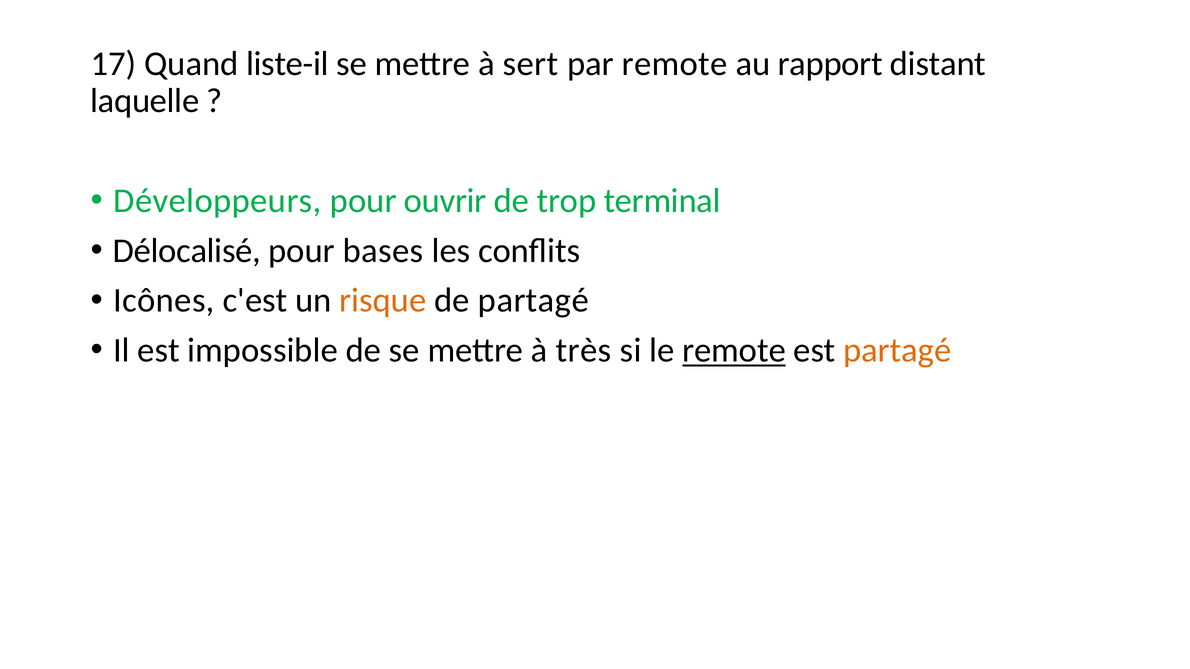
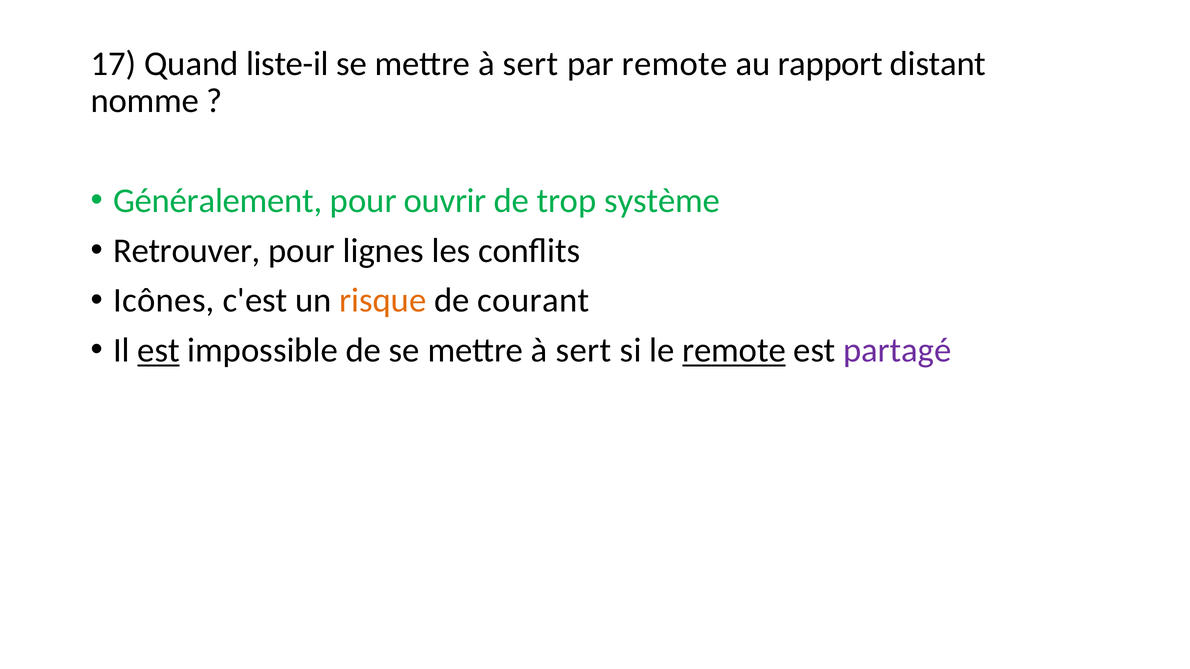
laquelle: laquelle -> nomme (145, 101)
Développeurs: Développeurs -> Généralement (218, 201)
terminal: terminal -> système (662, 201)
Délocalisé: Délocalisé -> Retrouver (187, 251)
bases: bases -> lignes (383, 251)
de partagé: partagé -> courant (533, 301)
est underline: none -> present (159, 351)
très: très -> sert (584, 351)
partagé colour: orange -> purple (897, 351)
